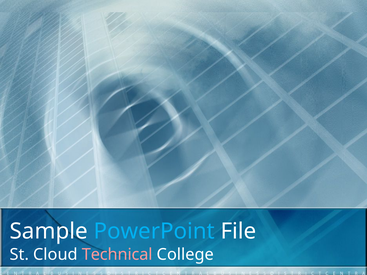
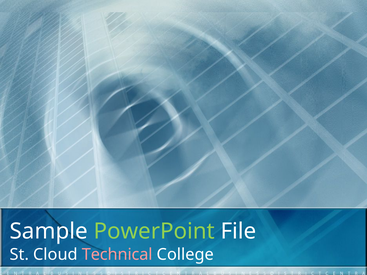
PowerPoint colour: light blue -> light green (154, 231)
